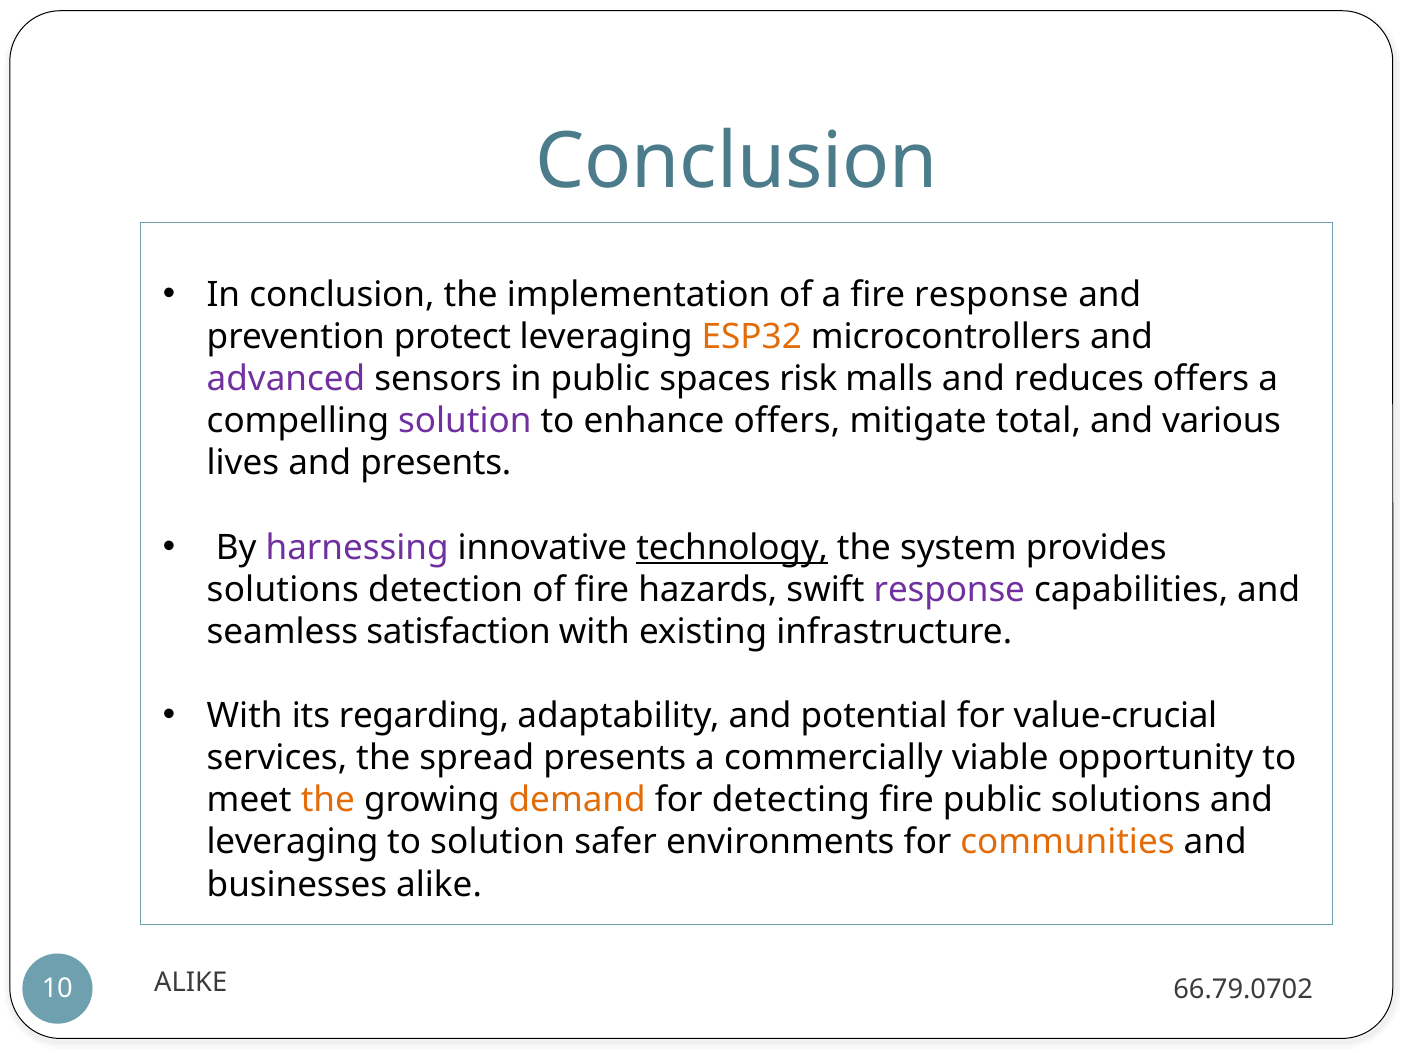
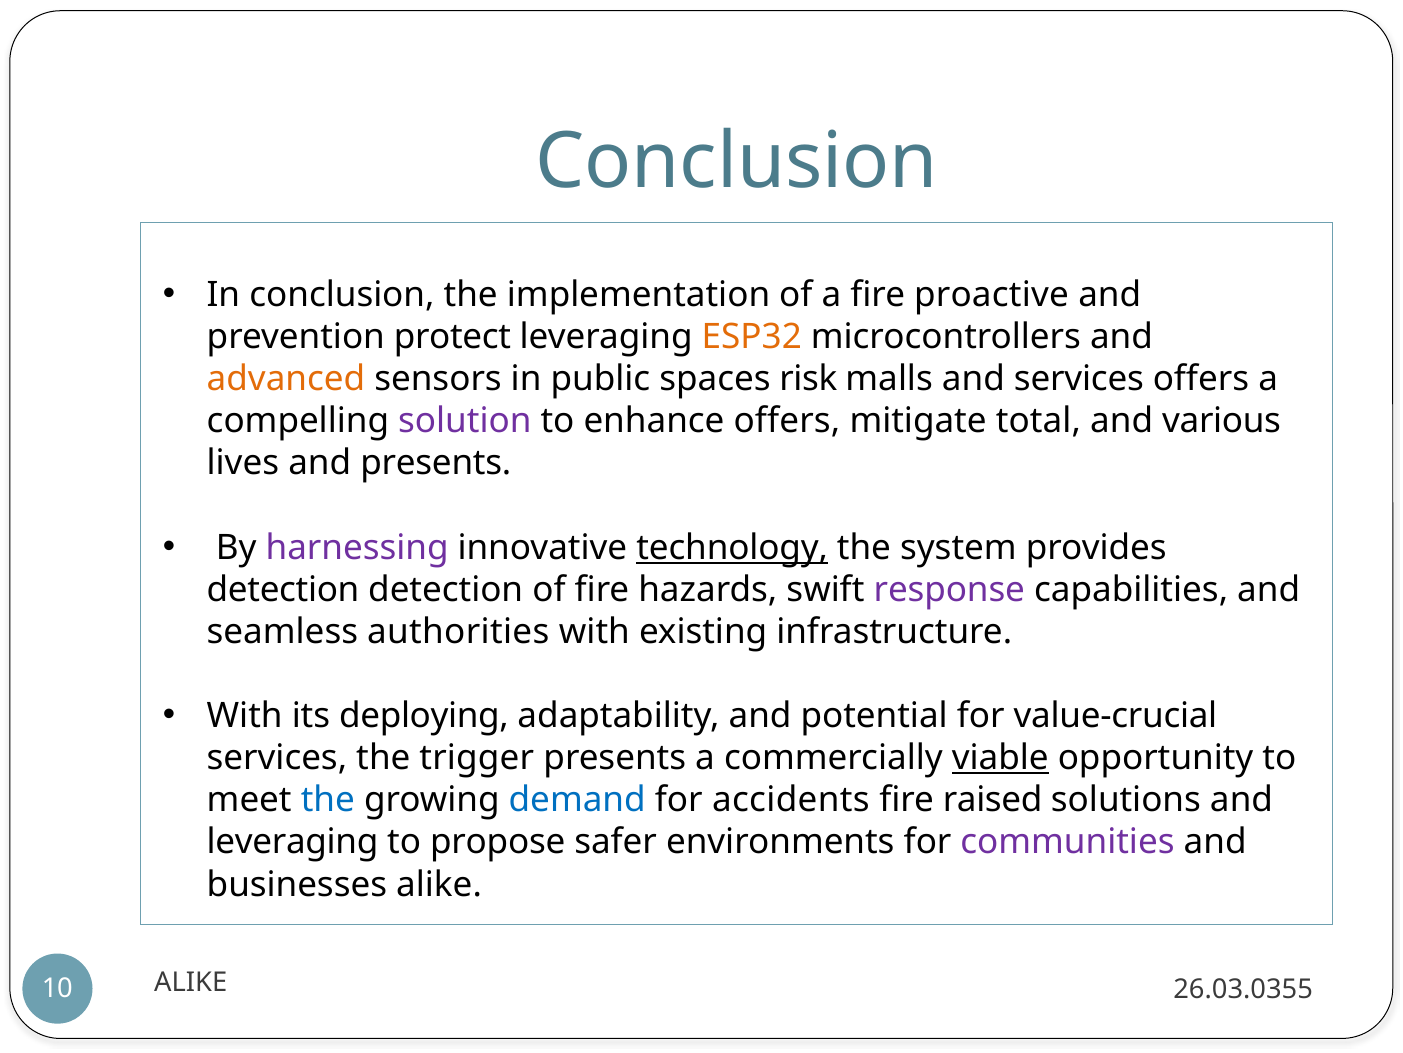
fire response: response -> proactive (991, 295)
advanced colour: purple -> orange (286, 379)
and reduces: reduces -> services (1079, 379)
solutions: solutions -> detection (283, 589)
satisfaction: satisfaction -> authorities (458, 631)
regarding: regarding -> deploying (424, 715)
spread: spread -> trigger (477, 758)
viable underline: none -> present (1000, 758)
the colour: orange -> blue (328, 800)
demand colour: orange -> blue (577, 800)
detecting: detecting -> accidents (791, 800)
fire public: public -> raised (993, 800)
to solution: solution -> propose (498, 842)
communities colour: orange -> purple (1067, 842)
66.79.0702: 66.79.0702 -> 26.03.0355 (1243, 988)
